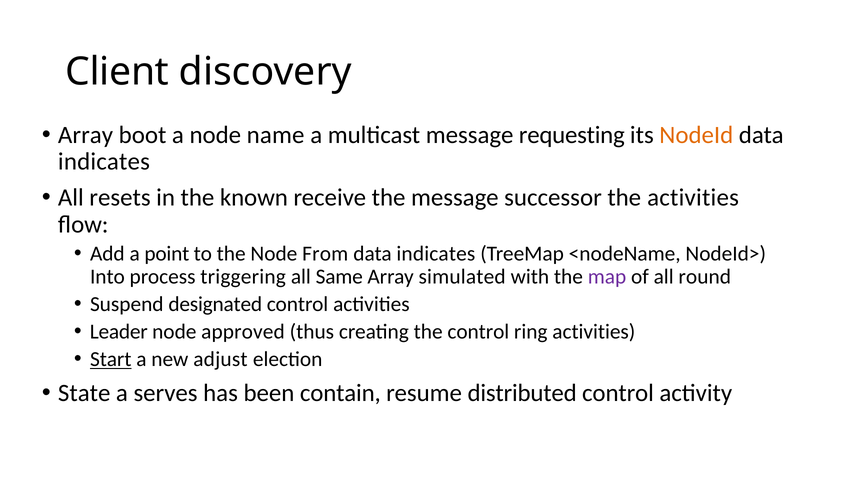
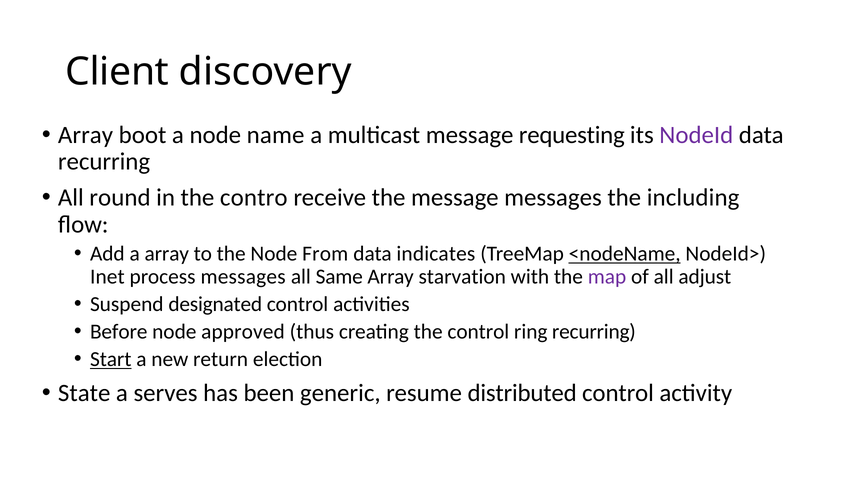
NodeId colour: orange -> purple (696, 135)
indicates: indicates -> recurring (104, 162)
resets: resets -> round (120, 198)
known: known -> contro (254, 198)
message successor: successor -> messages (553, 198)
the activities: activities -> including (693, 198)
a point: point -> array (167, 254)
<nodeName underline: none -> present (625, 254)
Into: Into -> Inet (107, 277)
process triggering: triggering -> messages (243, 277)
simulated: simulated -> starvation (462, 277)
round: round -> adjust (705, 277)
Leader: Leader -> Before (119, 332)
ring activities: activities -> recurring (594, 332)
adjust: adjust -> return (221, 359)
contain: contain -> generic (340, 393)
